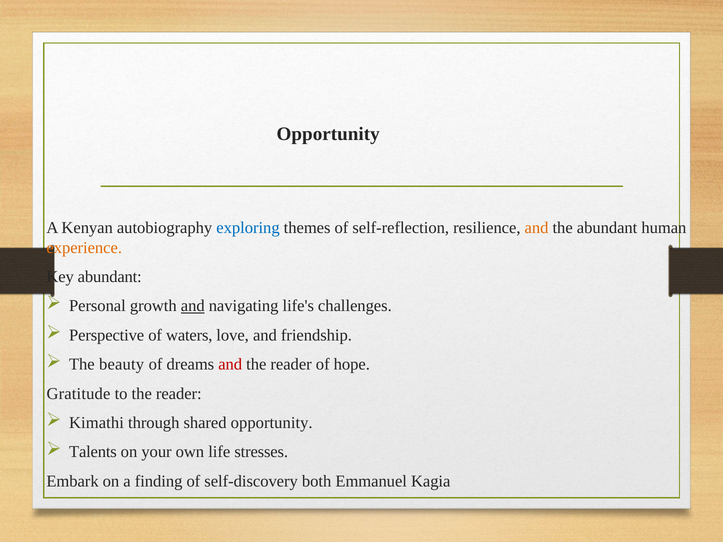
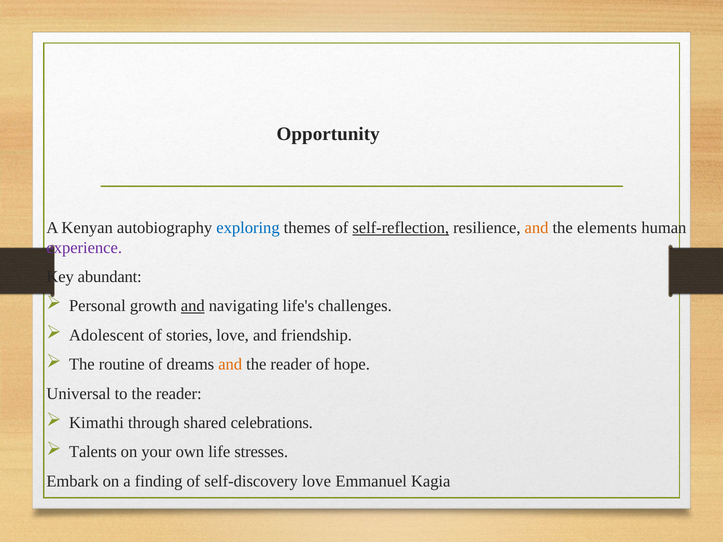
self-reflection underline: none -> present (401, 228)
the abundant: abundant -> elements (607, 228)
experience colour: orange -> purple (84, 248)
Perspective: Perspective -> Adolescent (107, 335)
waters: waters -> stories (189, 335)
beauty: beauty -> routine (122, 365)
and colour: red -> orange (230, 365)
Gratitude: Gratitude -> Universal (79, 394)
shared opportunity: opportunity -> celebrations (272, 423)
self-discovery both: both -> love (317, 481)
